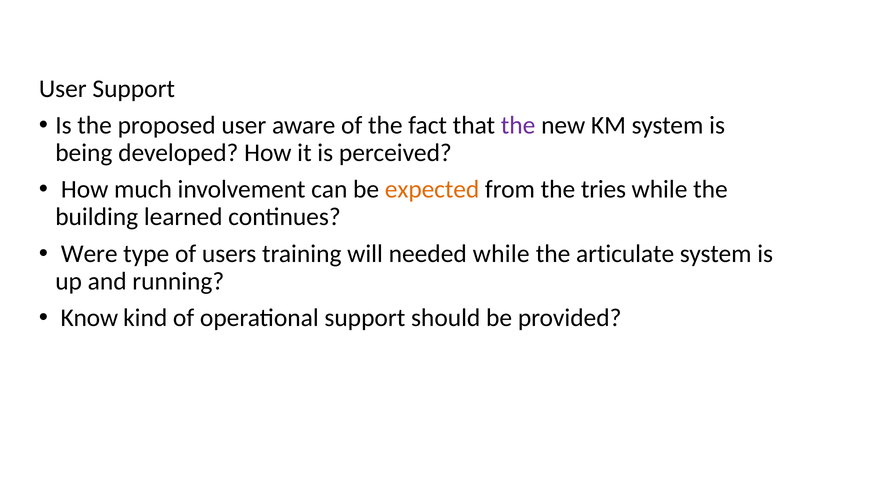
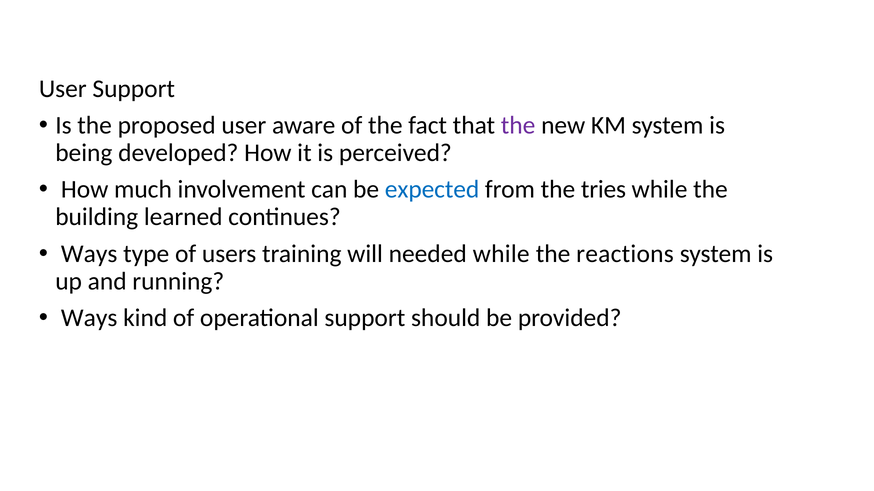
expected colour: orange -> blue (432, 190)
Were: Were -> Ways (89, 254)
articulate: articulate -> reactions (625, 254)
Know: Know -> Ways (89, 318)
